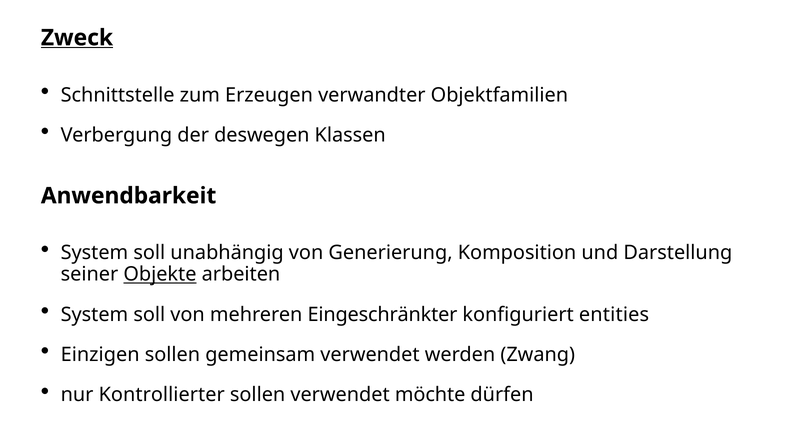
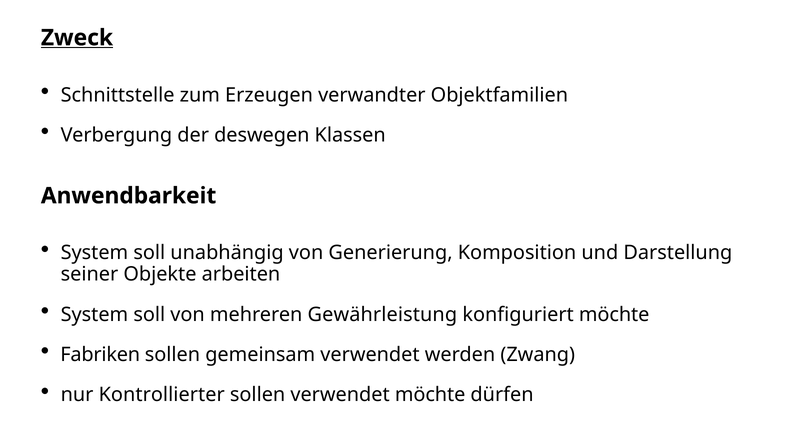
Objekte underline: present -> none (160, 274)
Eingeschränkter: Eingeschränkter -> Gewährleistung (382, 314)
konfiguriert entities: entities -> möchte (614, 314)
Einzigen: Einzigen -> Fabriken (100, 355)
